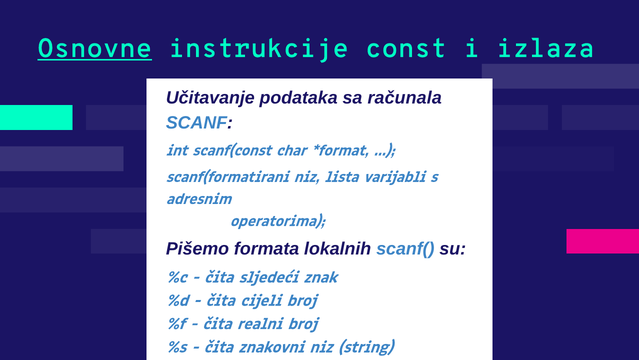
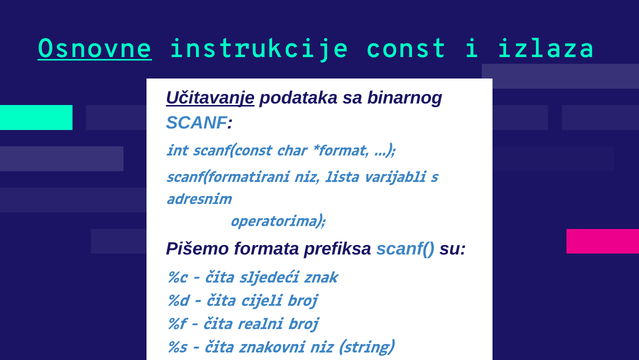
Učitavanje underline: none -> present (210, 98)
računala: računala -> binarnog (405, 98)
lokalnih: lokalnih -> prefiksa (338, 248)
